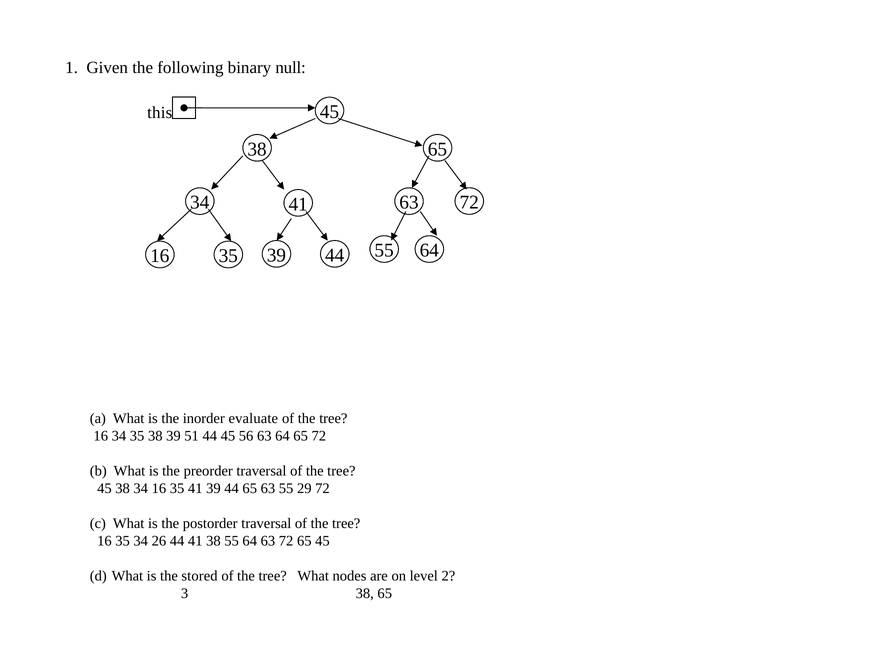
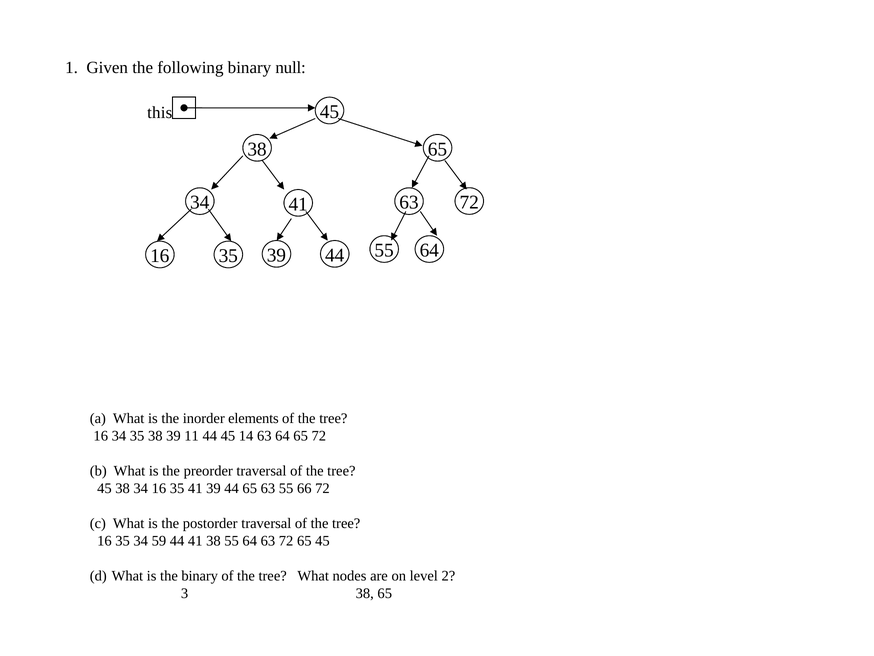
evaluate: evaluate -> elements (253, 418)
51: 51 -> 11 (192, 436)
56: 56 -> 14 (246, 436)
29: 29 -> 66 (304, 488)
26: 26 -> 59 (159, 540)
the stored: stored -> binary (200, 575)
